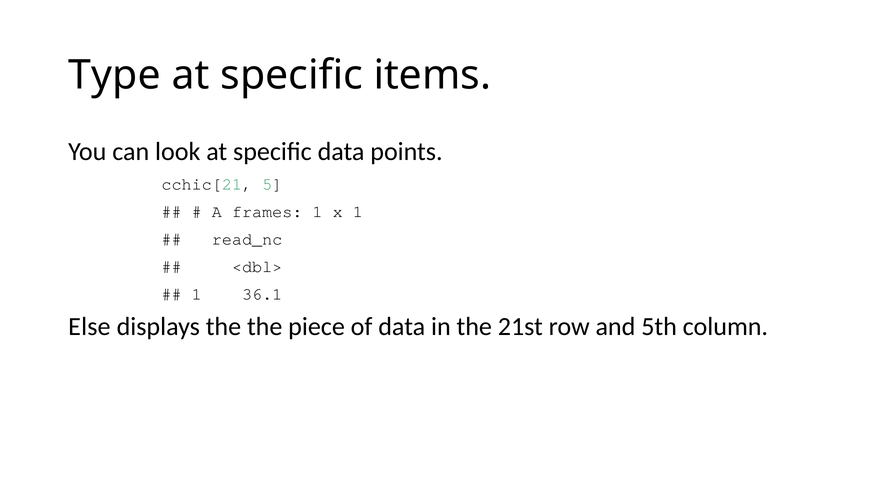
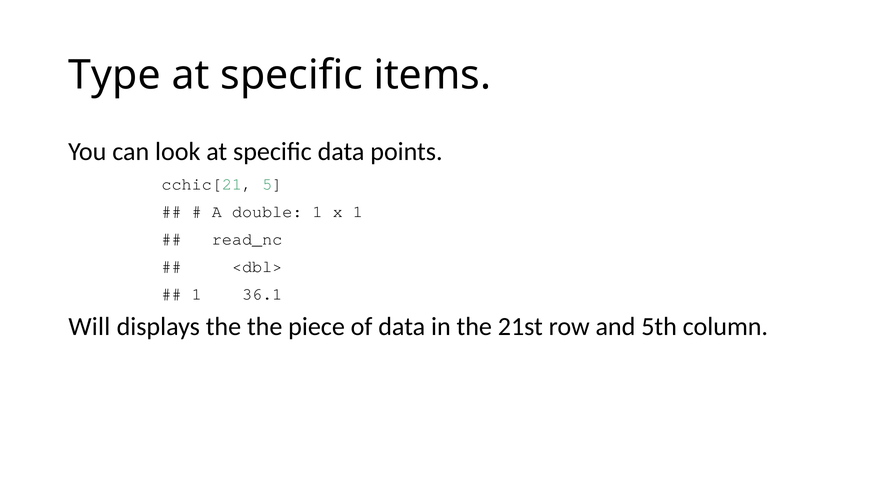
frames: frames -> double (267, 211)
Else: Else -> Will (89, 326)
